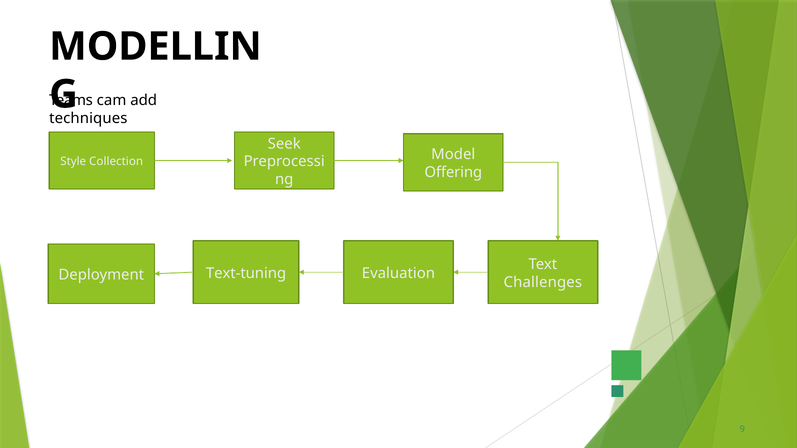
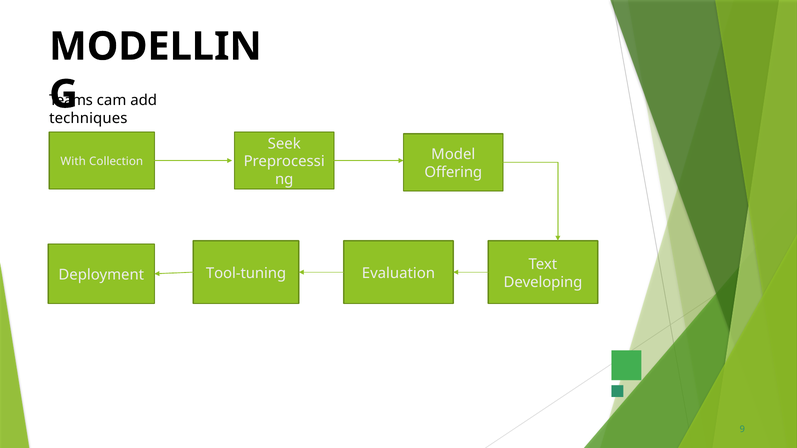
Style: Style -> With (73, 161)
Text-tuning: Text-tuning -> Tool-tuning (246, 273)
Challenges: Challenges -> Developing (543, 282)
